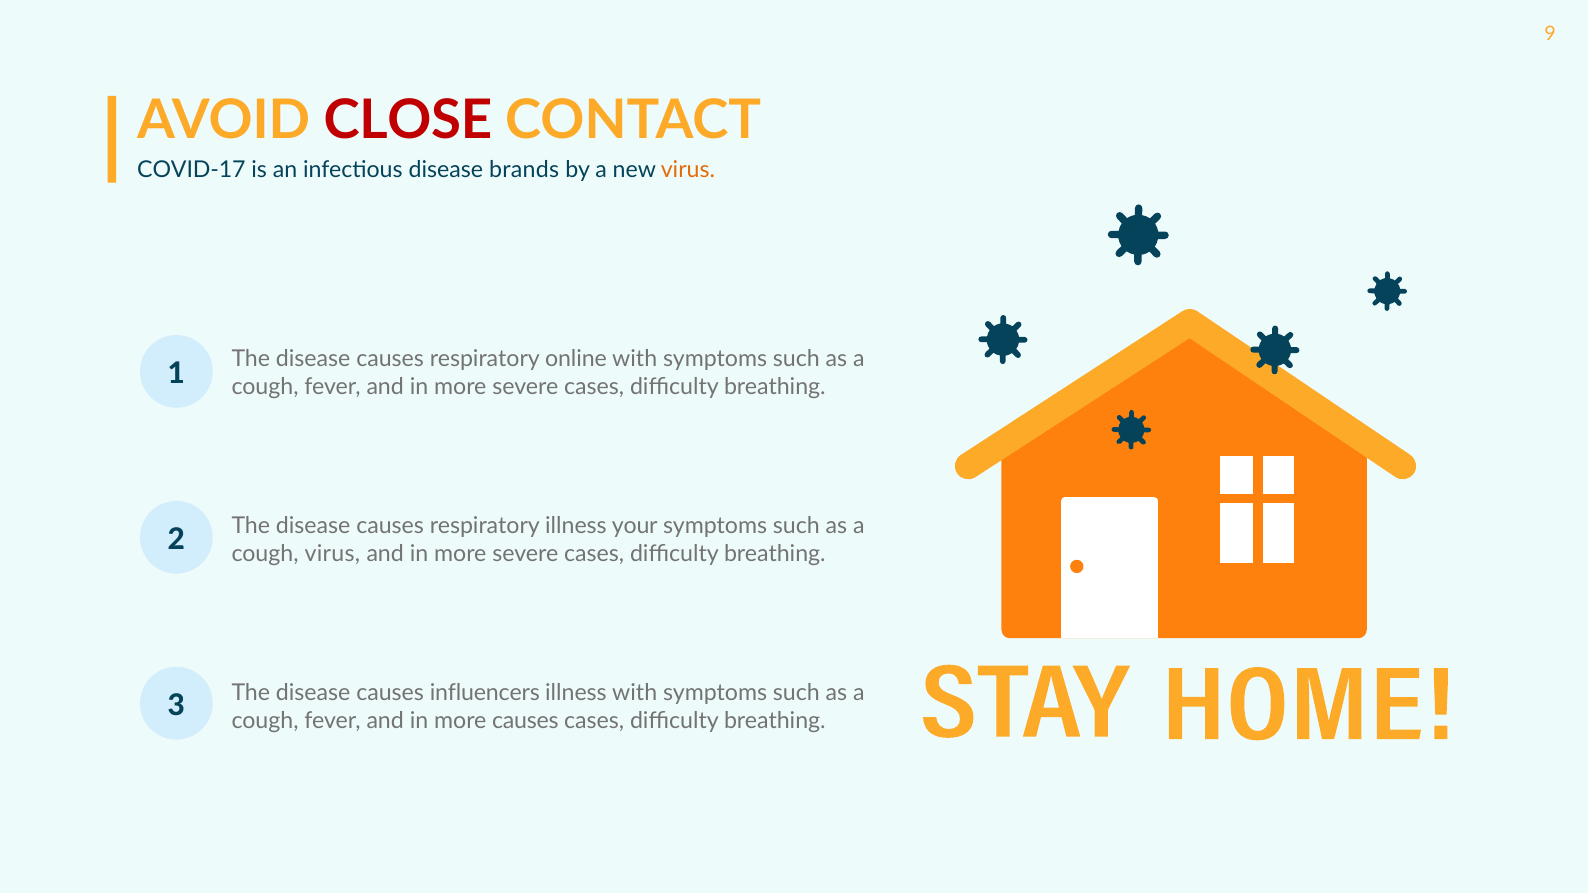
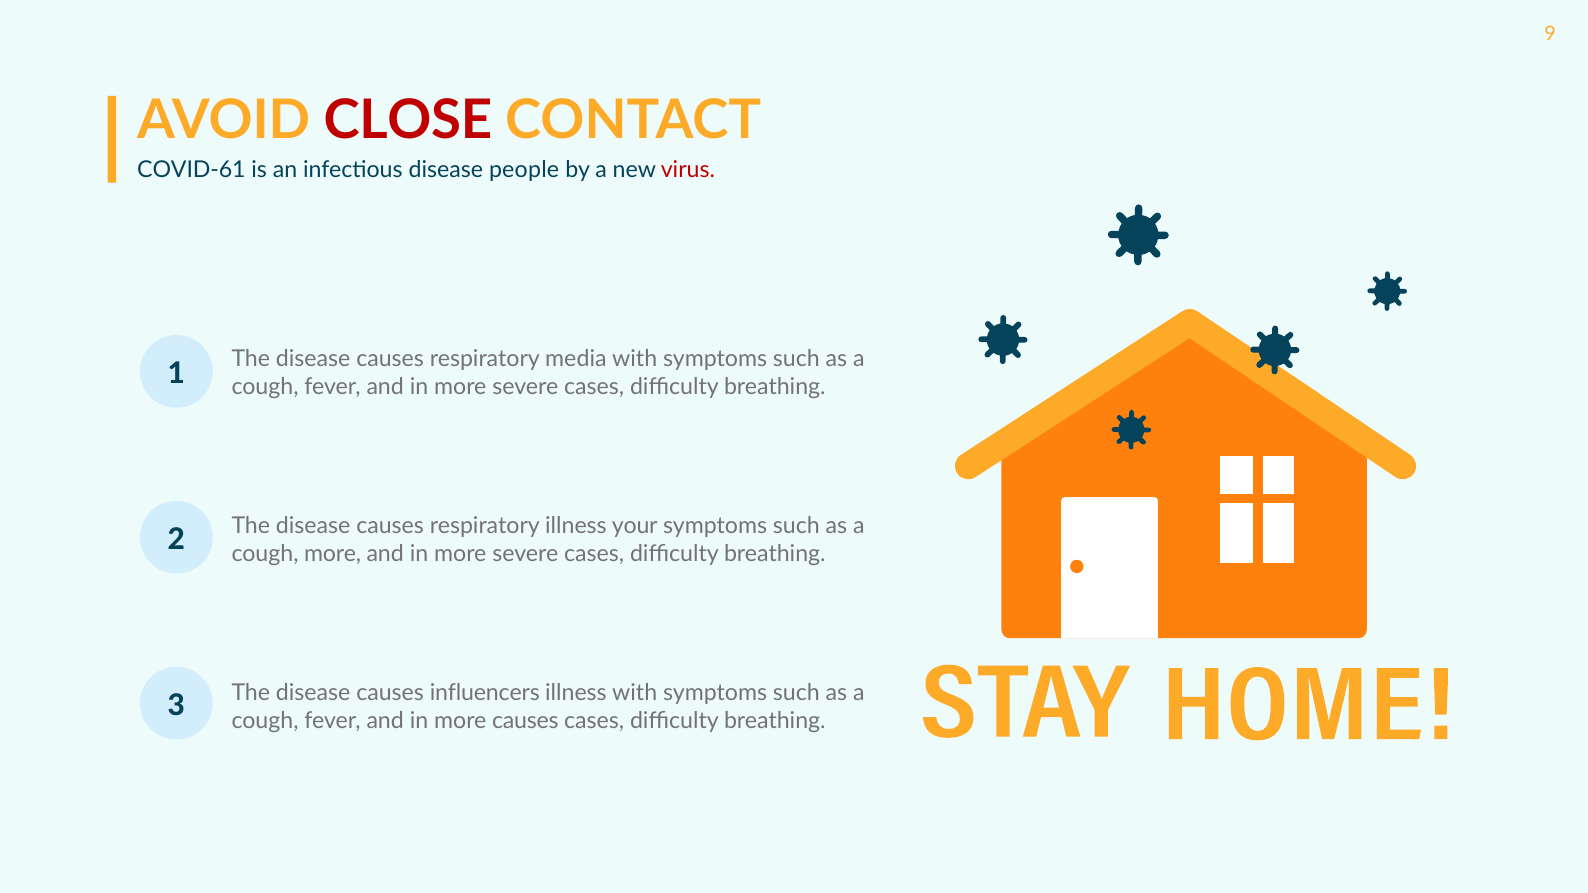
COVID-17: COVID-17 -> COVID-61 (191, 170)
brands: brands -> people (524, 170)
virus colour: orange -> red (688, 170)
online: online -> media (576, 359)
cough virus: virus -> more (333, 554)
